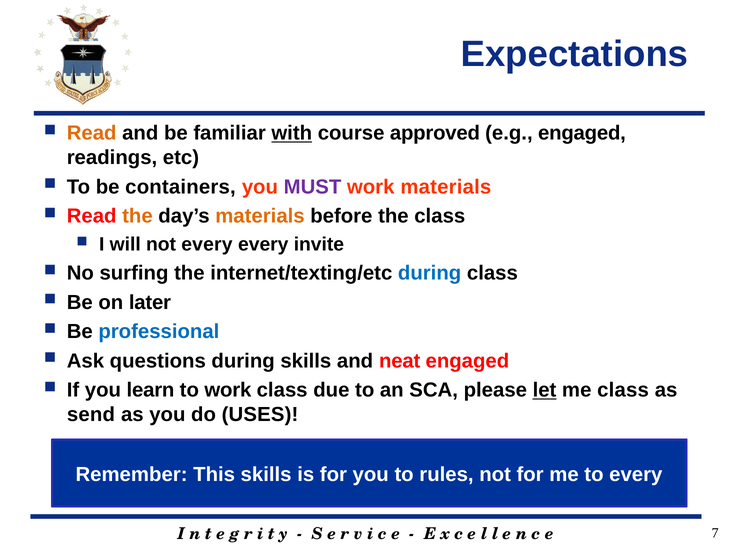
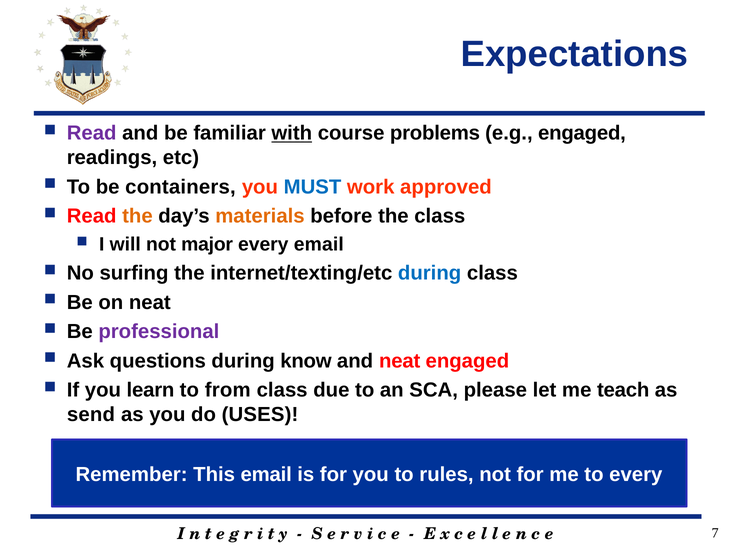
Read colour: orange -> purple (92, 133)
approved: approved -> problems (435, 133)
MUST colour: purple -> blue (313, 187)
work materials: materials -> approved (446, 187)
not every: every -> major (207, 244)
every invite: invite -> email (319, 244)
on later: later -> neat (150, 302)
professional colour: blue -> purple (159, 332)
during skills: skills -> know (306, 361)
to work: work -> from (228, 390)
let underline: present -> none (544, 390)
me class: class -> teach (623, 390)
This skills: skills -> email (266, 474)
